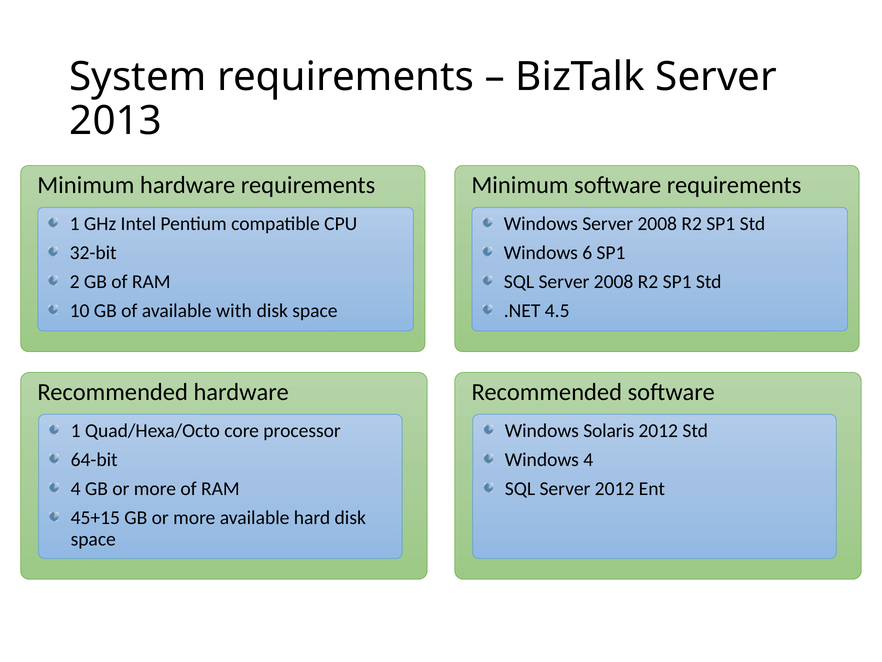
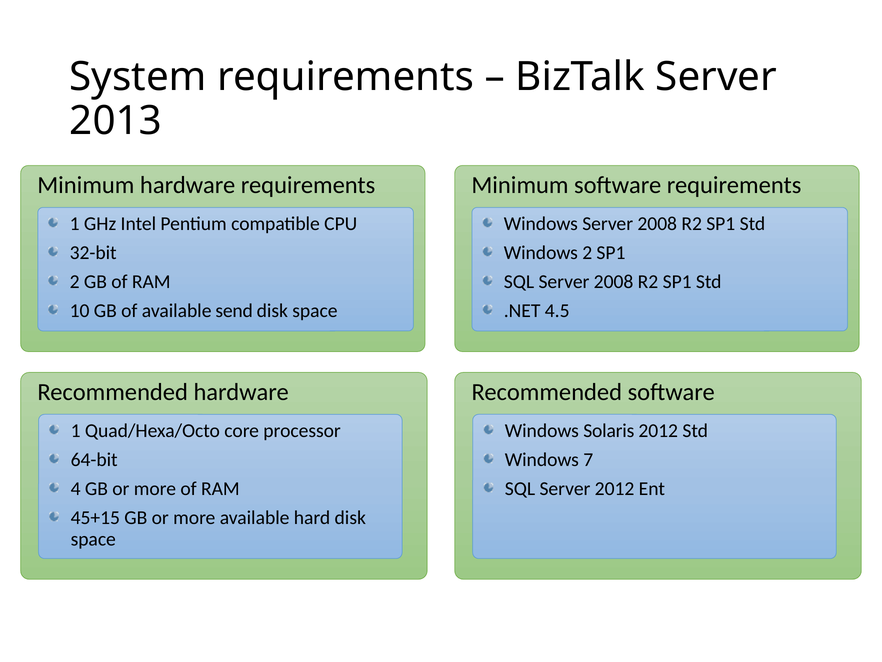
Windows 6: 6 -> 2 (587, 253)
with: with -> send (234, 311)
Windows 4: 4 -> 7 (588, 460)
